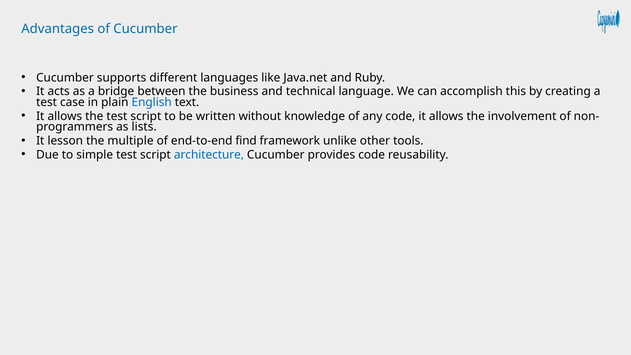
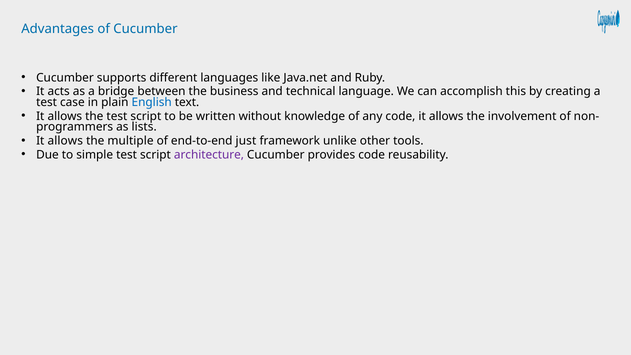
lesson: lesson -> allows (65, 141)
find: find -> just (246, 141)
architecture colour: blue -> purple (209, 155)
